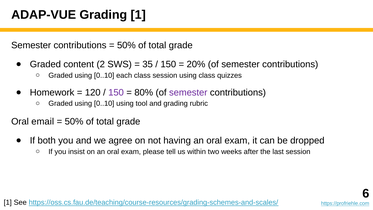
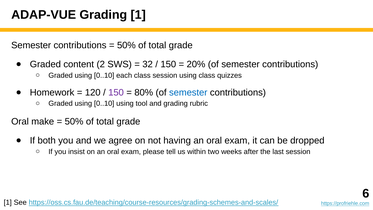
35: 35 -> 32 (148, 64)
semester colour: purple -> blue (188, 92)
email: email -> make (43, 121)
